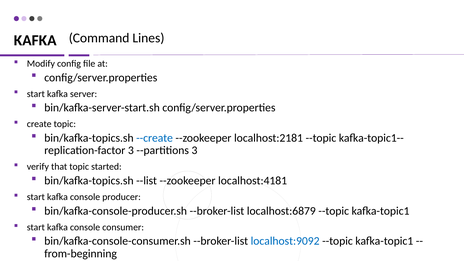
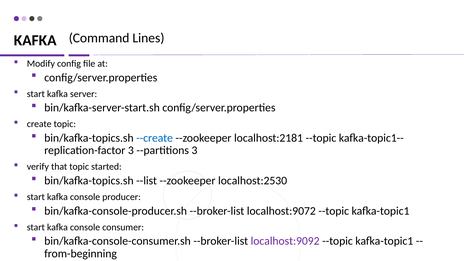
localhost:4181: localhost:4181 -> localhost:2530 (253, 181)
localhost:6879: localhost:6879 -> localhost:9072 (281, 211)
localhost:9092 colour: blue -> purple (285, 241)
